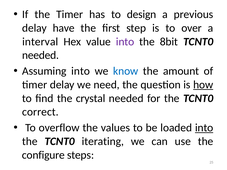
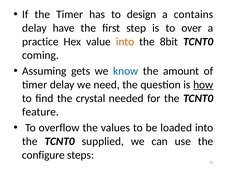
previous: previous -> contains (193, 14)
interval: interval -> practice (40, 42)
into colour: purple -> orange (125, 42)
needed: needed -> coming (40, 55)
Assuming into: into -> gets (81, 71)
correct: correct -> feature (40, 112)
into underline: present -> none (204, 128)
iterating: iterating -> supplied (103, 142)
